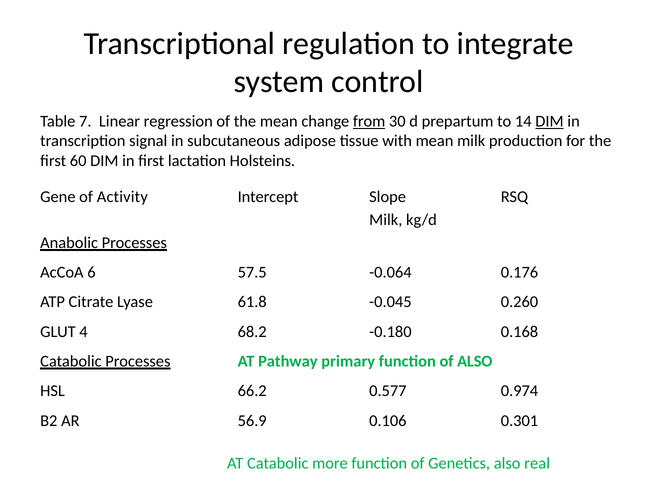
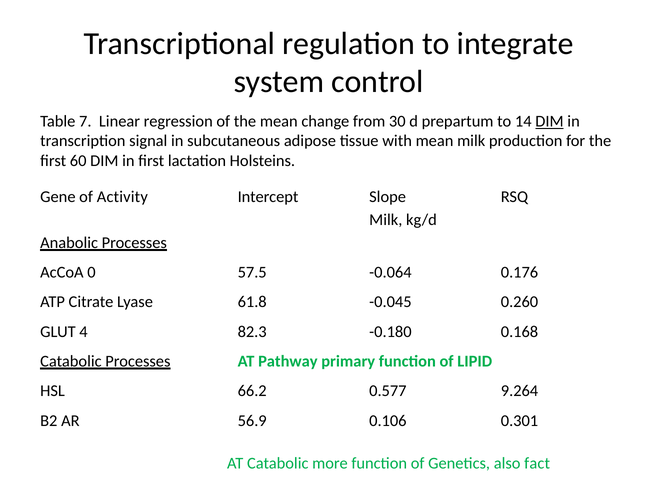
from underline: present -> none (369, 121)
6: 6 -> 0 (91, 272)
68.2: 68.2 -> 82.3 (252, 331)
of ALSO: ALSO -> LIPID (475, 361)
0.974: 0.974 -> 9.264 (520, 391)
real: real -> fact (537, 463)
